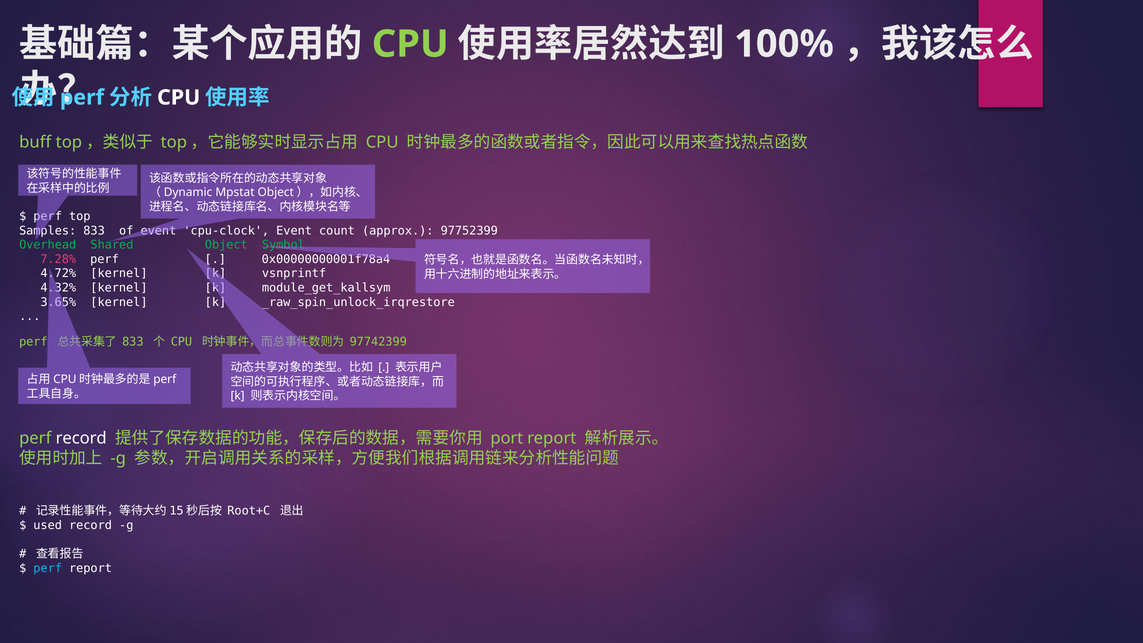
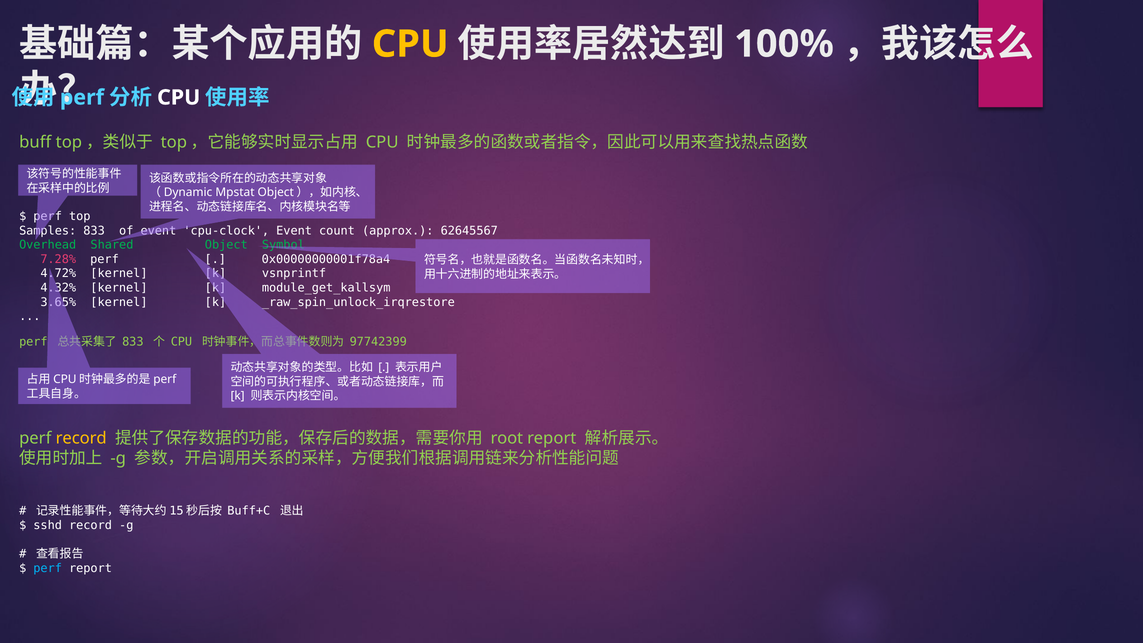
CPU colour: light green -> yellow (410, 44)
97752399: 97752399 -> 62645567 (469, 231)
record colour: white -> yellow (81, 438)
port: port -> root (507, 438)
Root+C: Root+C -> Buff+C (249, 511)
used: used -> sshd (48, 525)
